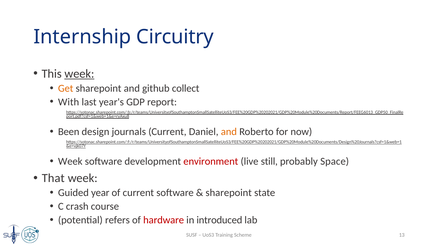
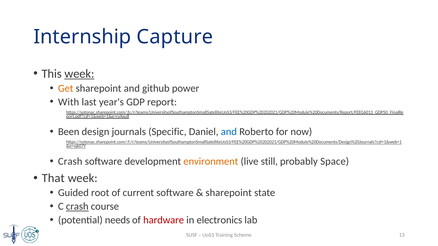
Circuitry: Circuitry -> Capture (175, 37)
collect: collect -> power (186, 88)
journals Current: Current -> Specific (167, 132)
and colour: orange -> blue (229, 132)
Week: Week -> Crash (70, 162)
environment colour: red -> orange (211, 162)
year: year -> root (100, 193)
crash underline: none -> present (77, 207)
refers: refers -> needs (117, 220)
introduced: introduced -> electronics (219, 220)
